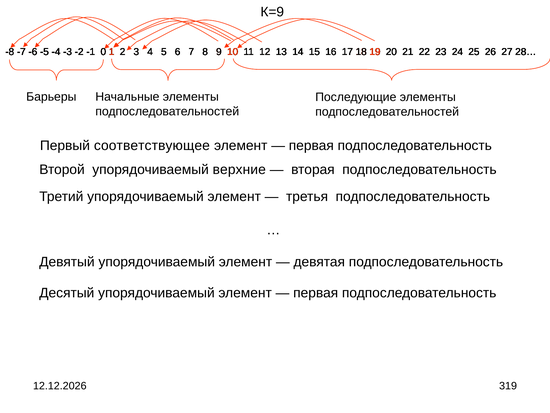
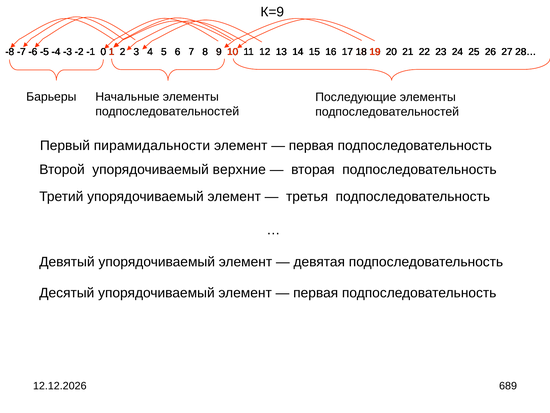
соответствующее: соответствующее -> пирамидальности (152, 145)
319: 319 -> 689 (508, 386)
